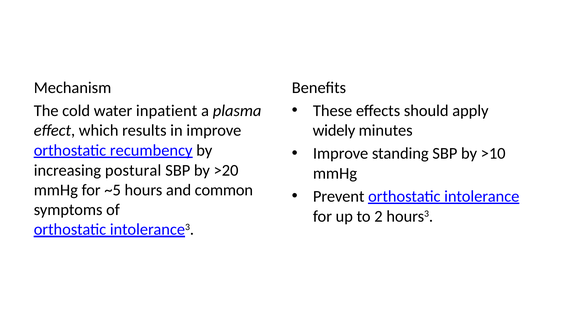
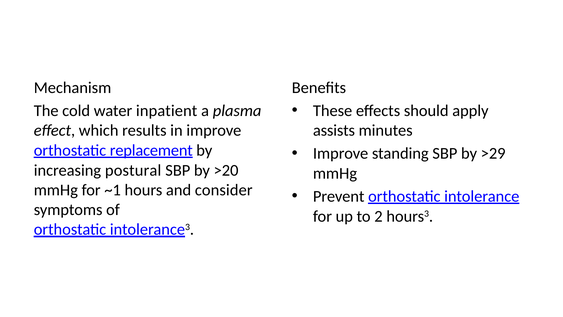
widely: widely -> assists (334, 130)
recumbency: recumbency -> replacement (151, 150)
>10: >10 -> >29 (493, 153)
~5: ~5 -> ~1 (113, 190)
common: common -> consider (224, 190)
